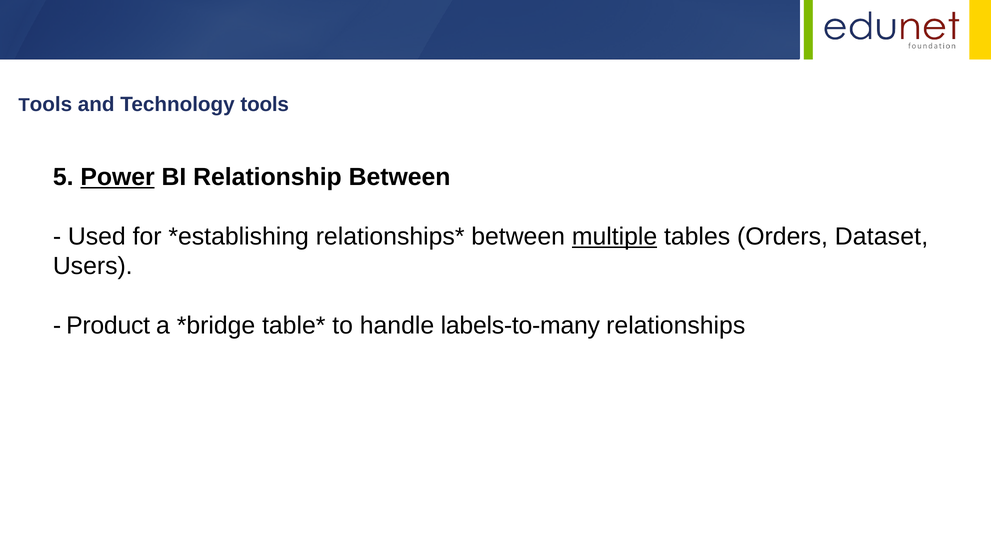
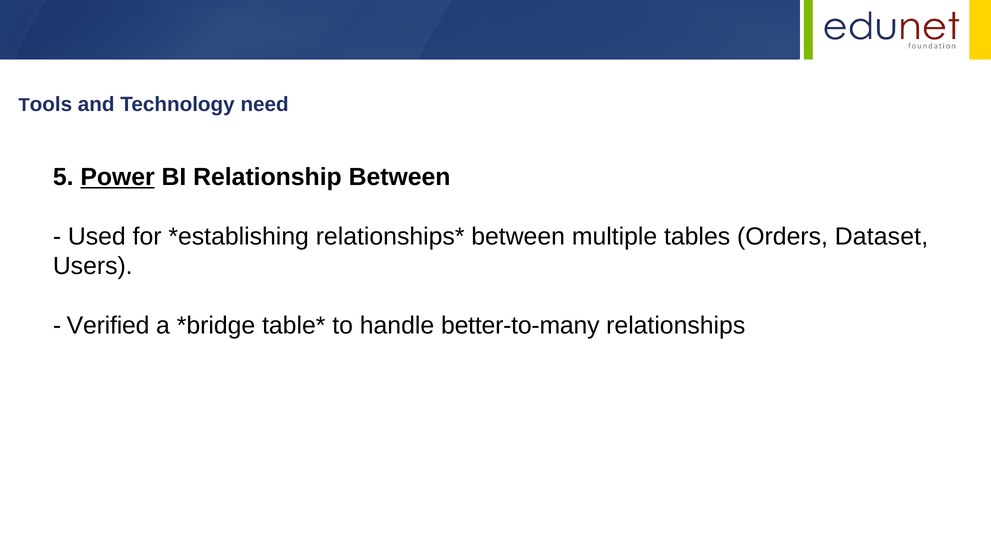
Technology tools: tools -> need (265, 104)
multiple underline: present -> none (615, 237)
Product: Product -> Verified (108, 326)
labels-to-many: labels-to-many -> better-to-many (520, 326)
